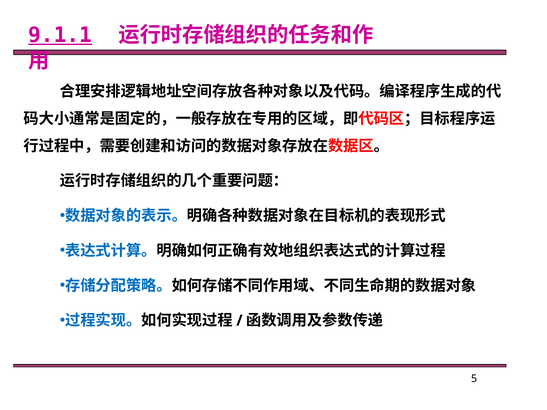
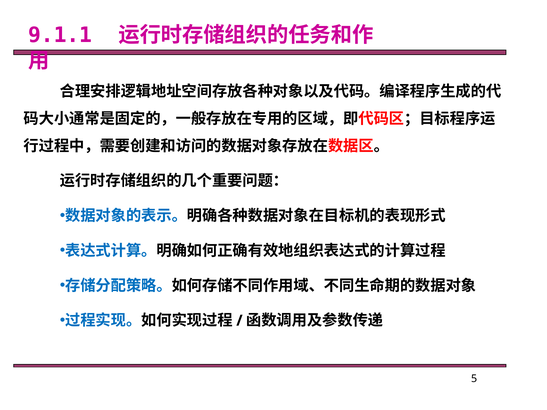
9.1.1 underline: present -> none (60, 35)
